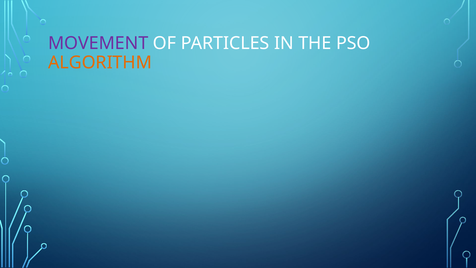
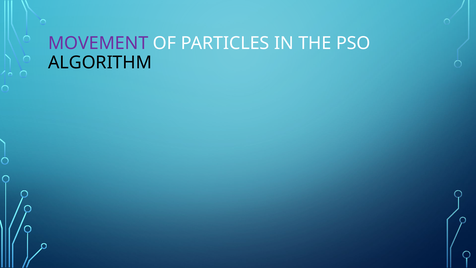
ALGORITHM colour: orange -> black (100, 63)
